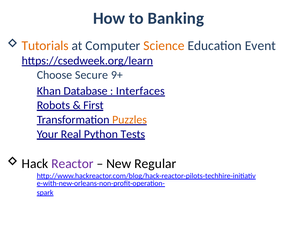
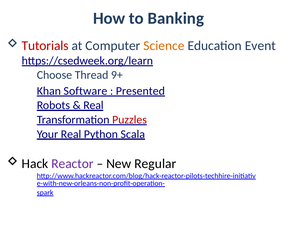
Tutorials colour: orange -> red (45, 46)
Secure: Secure -> Thread (92, 75)
Database: Database -> Software (85, 91)
Interfaces: Interfaces -> Presented (140, 91)
First: First -> Real (93, 105)
Puzzles colour: orange -> red (130, 120)
Tests: Tests -> Scala (133, 134)
